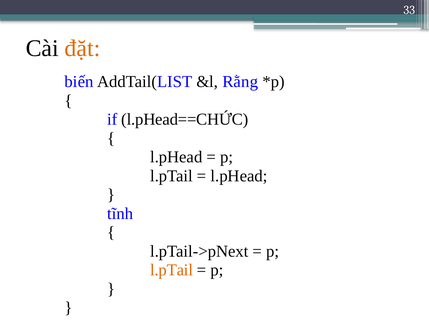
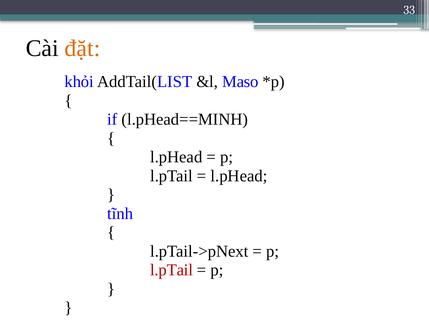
biến: biến -> khỏi (79, 82)
Rằng: Rằng -> Maso (240, 82)
l.pHead==CHỨC: l.pHead==CHỨC -> l.pHead==MINH (185, 119)
l.pTail colour: orange -> red (172, 270)
